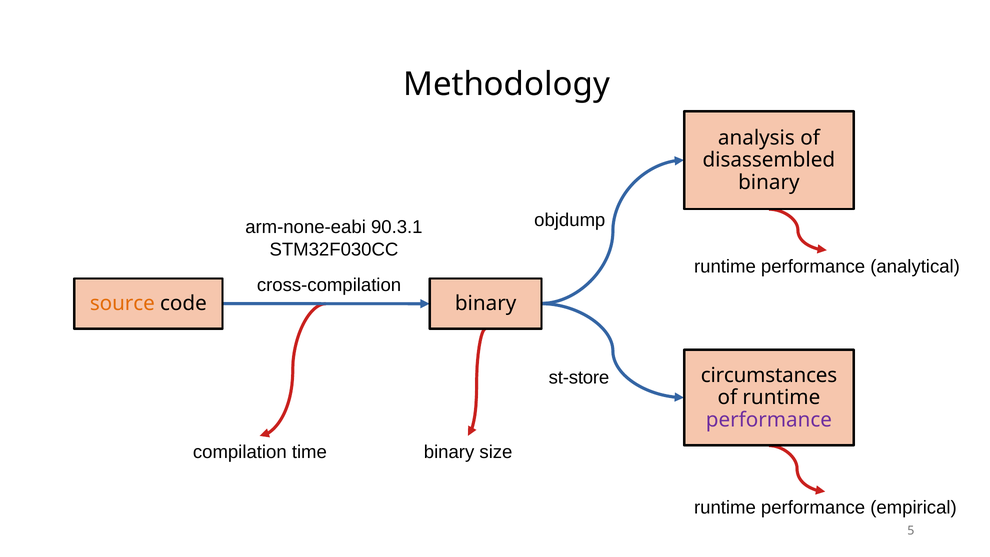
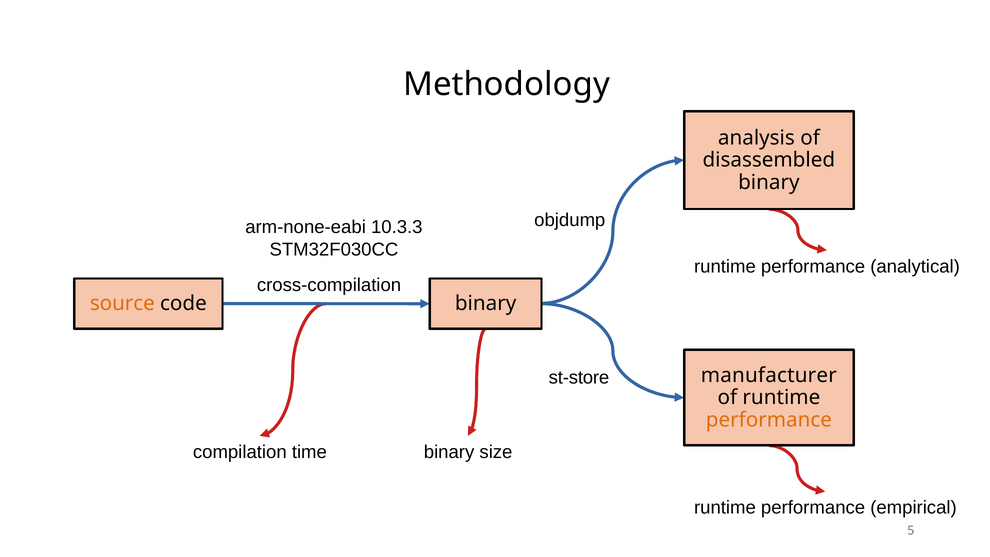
90.3.1: 90.3.1 -> 10.3.3 (397, 227)
circumstances: circumstances -> manufacturer (769, 375)
performance colour: purple -> orange (769, 420)
